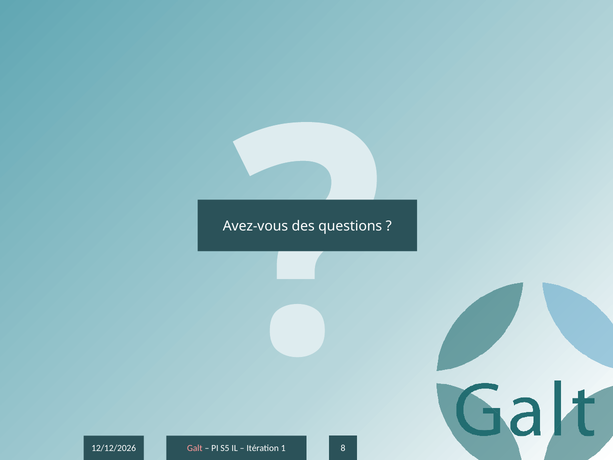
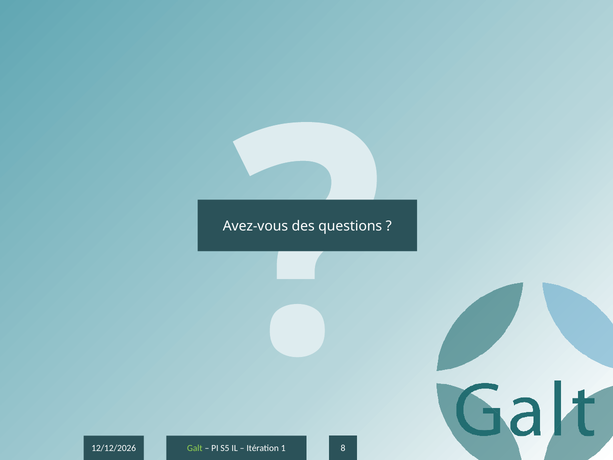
Galt colour: pink -> light green (195, 448)
